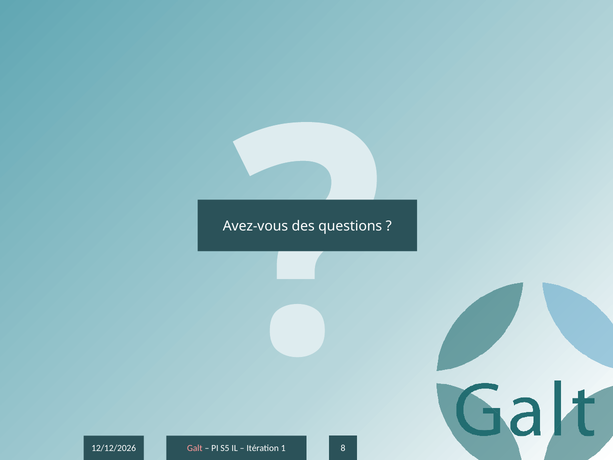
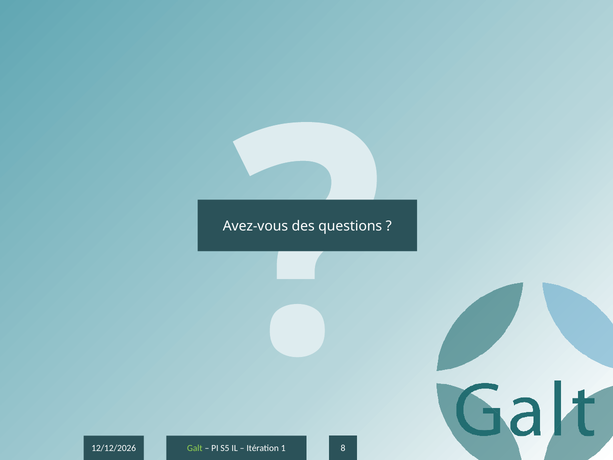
Galt colour: pink -> light green (195, 448)
